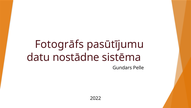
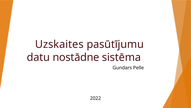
Fotogrāfs: Fotogrāfs -> Uzskaites (59, 44)
